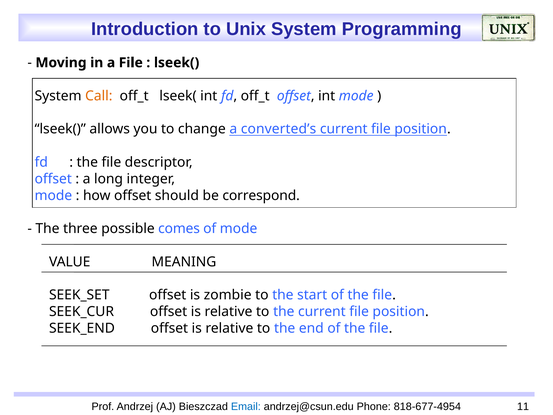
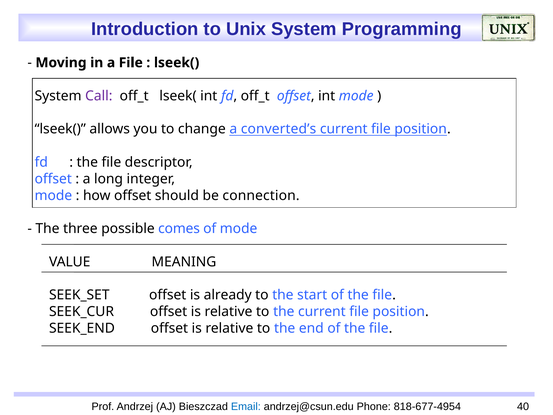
Call colour: orange -> purple (99, 96)
correspond: correspond -> connection (261, 195)
zombie: zombie -> already (228, 295)
11: 11 -> 40 (523, 406)
